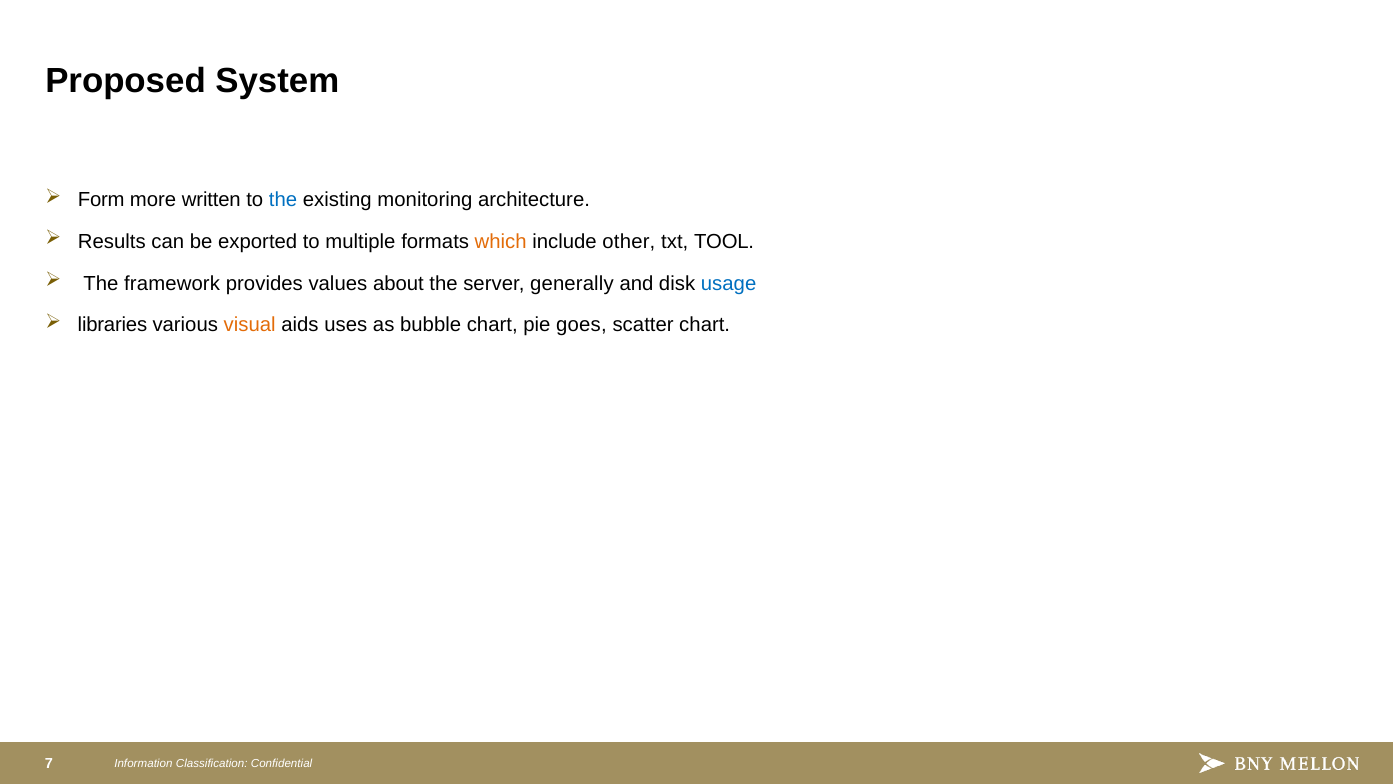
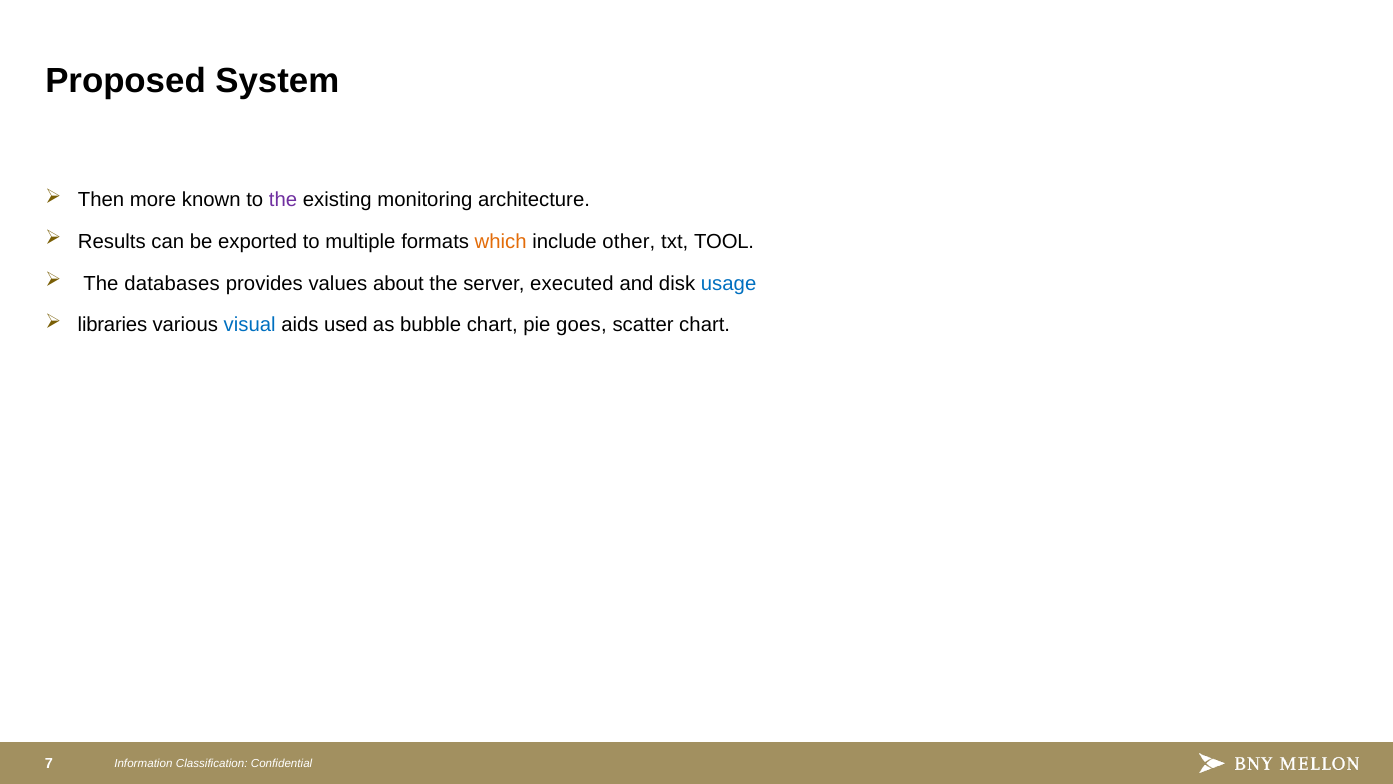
Form: Form -> Then (101, 200)
written: written -> known (211, 200)
the colour: blue -> purple (283, 200)
framework: framework -> databases (172, 283)
generally: generally -> executed (572, 283)
visual colour: orange -> blue (250, 325)
uses: uses -> used (346, 325)
